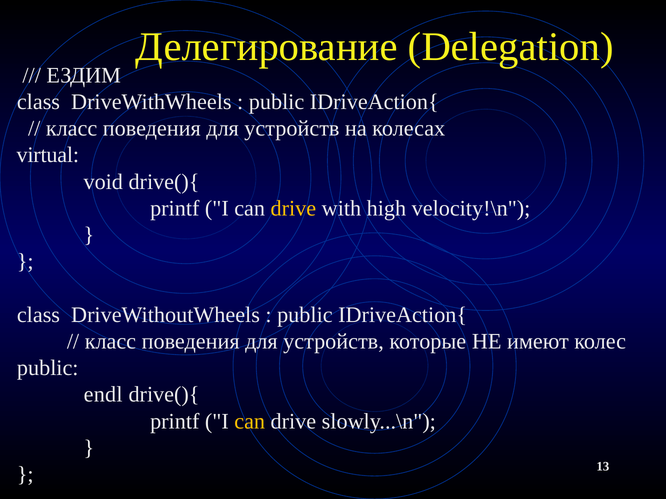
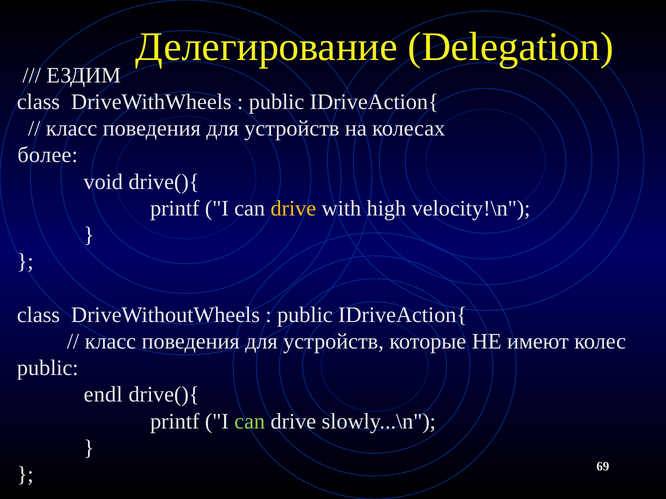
virtual: virtual -> более (48, 155)
can colour: yellow -> light green (250, 422)
13: 13 -> 69 (603, 467)
